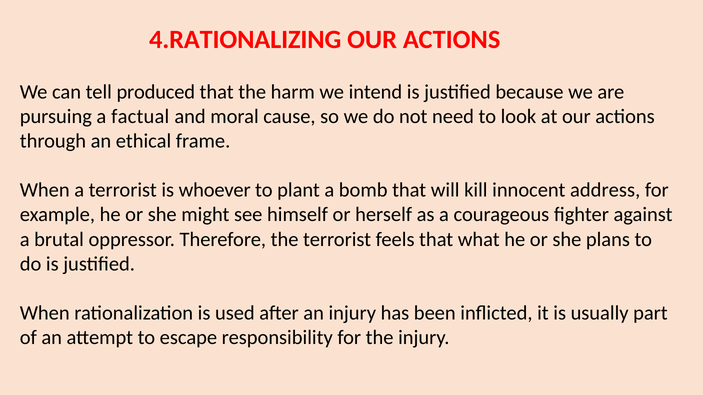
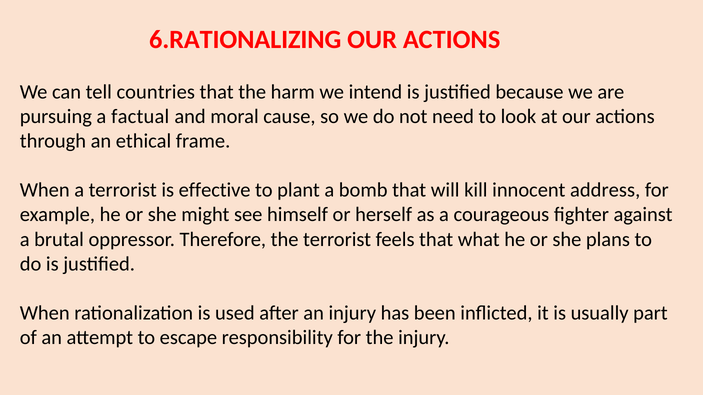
4.RATIONALIZING: 4.RATIONALIZING -> 6.RATIONALIZING (245, 40)
produced: produced -> countries (156, 92)
whoever: whoever -> effective (215, 190)
